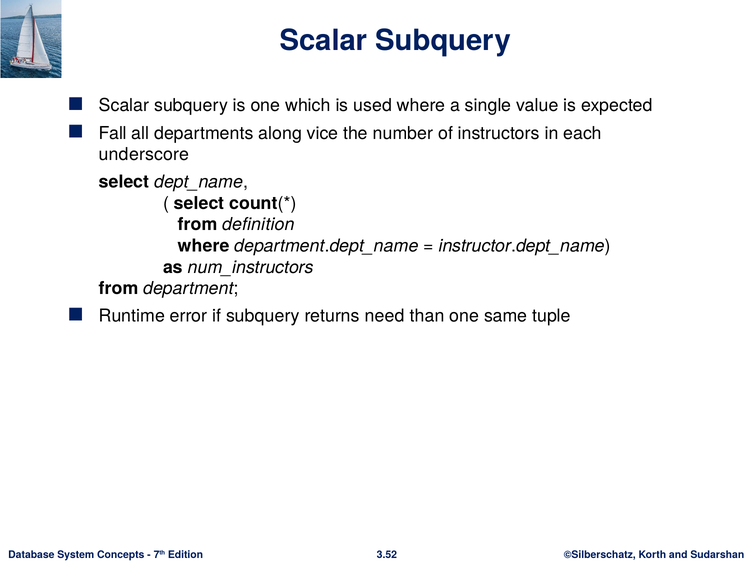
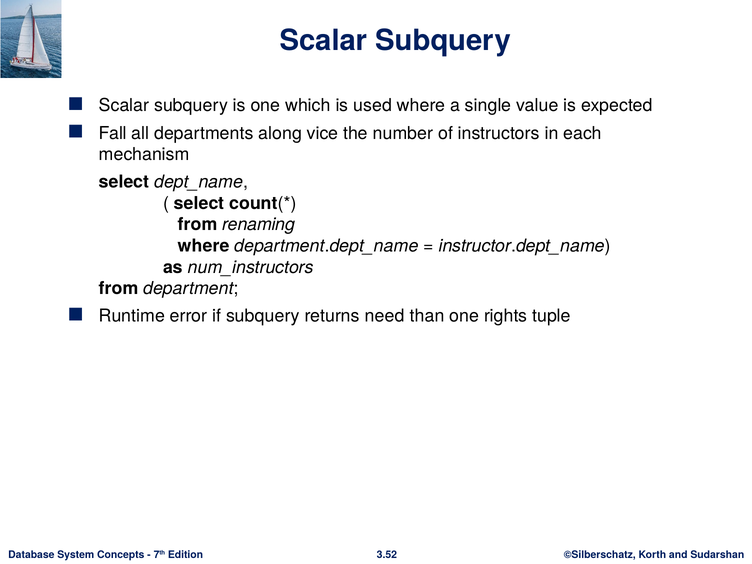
underscore: underscore -> mechanism (144, 154)
definition: definition -> renaming (259, 225)
same: same -> rights (506, 316)
